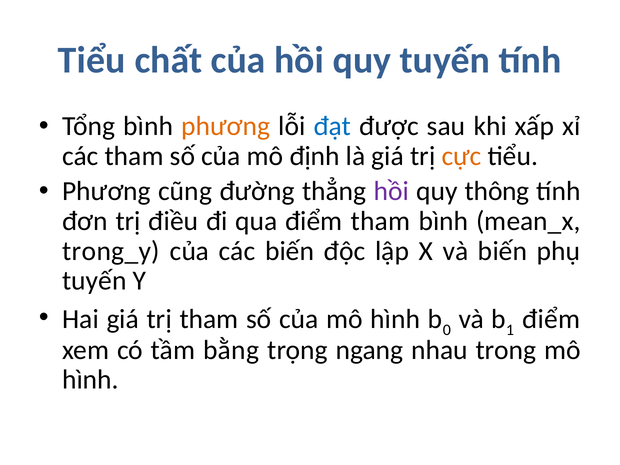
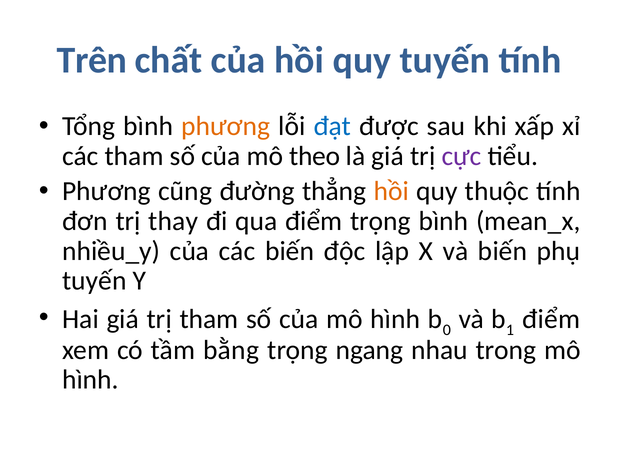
Tiểu: Tiểu -> Trên (92, 60)
định: định -> theo (315, 156)
cực colour: orange -> purple (461, 156)
hồi colour: purple -> orange (391, 191)
thông: thông -> thuộc (497, 191)
điều: điều -> thay (173, 221)
điểm tham: tham -> trọng (381, 221)
trong_y: trong_y -> nhiều_y (111, 251)
